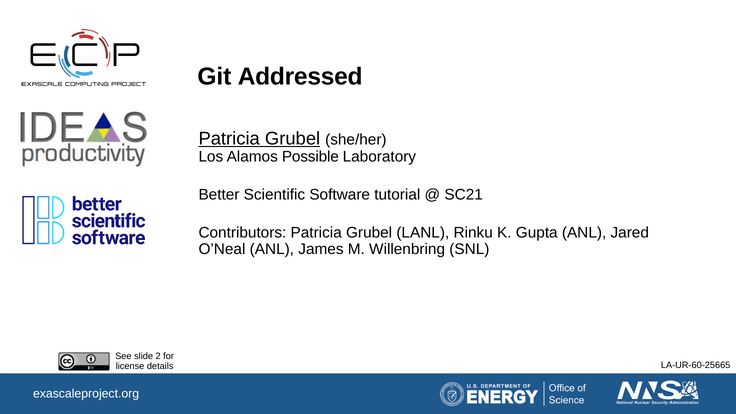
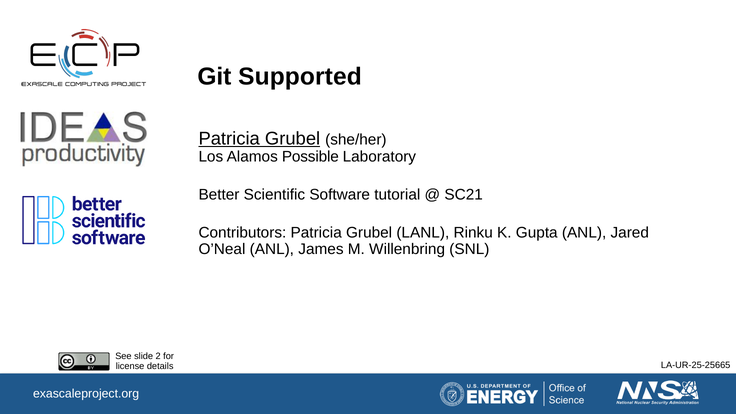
Addressed: Addressed -> Supported (300, 77)
LA-UR-60-25665: LA-UR-60-25665 -> LA-UR-25-25665 (696, 365)
